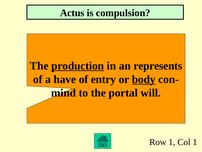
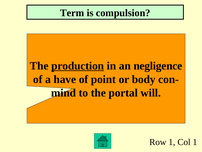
Actus: Actus -> Term (72, 13)
represents: represents -> negligence (158, 66)
entry: entry -> point (103, 79)
body underline: present -> none (144, 79)
